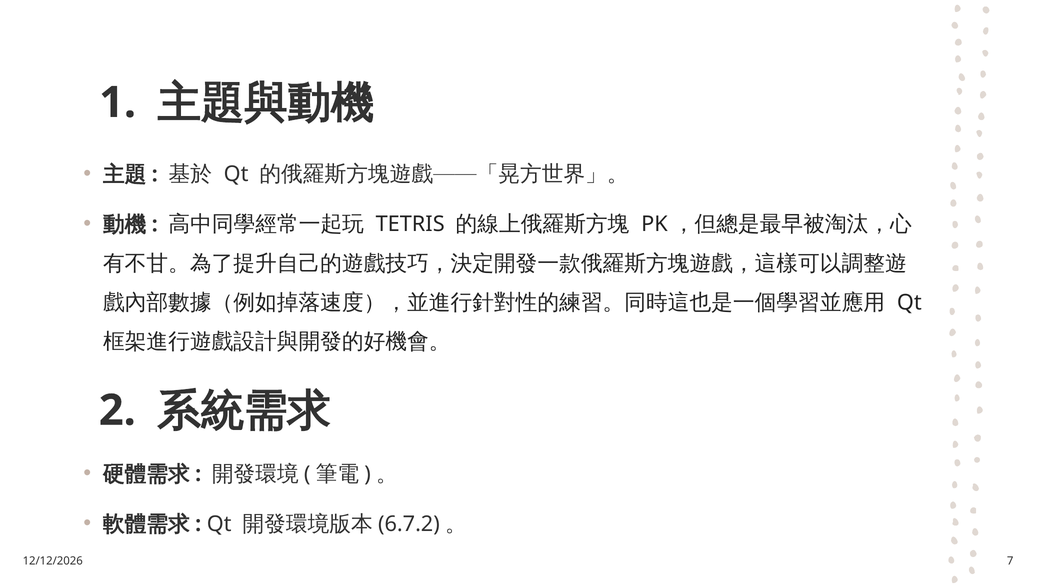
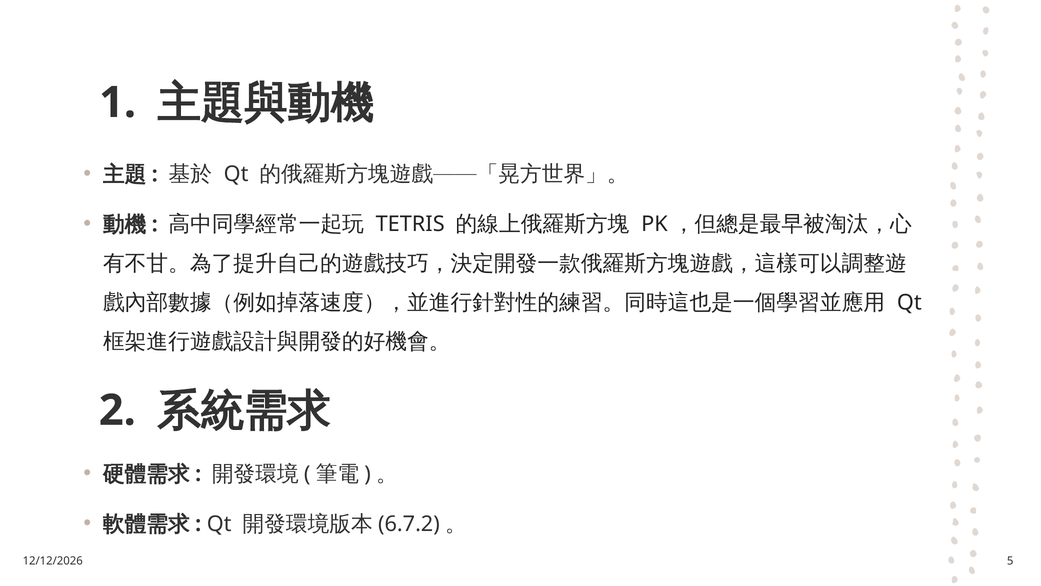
7: 7 -> 5 (1010, 560)
